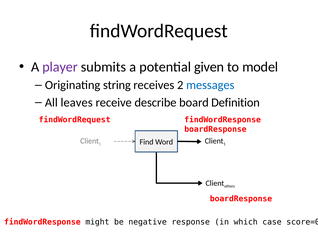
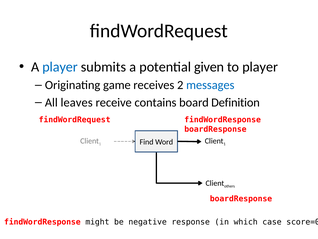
player colour: purple -> blue (60, 67)
to model: model -> player (260, 67)
string: string -> game (117, 85)
describe: describe -> contains (155, 102)
